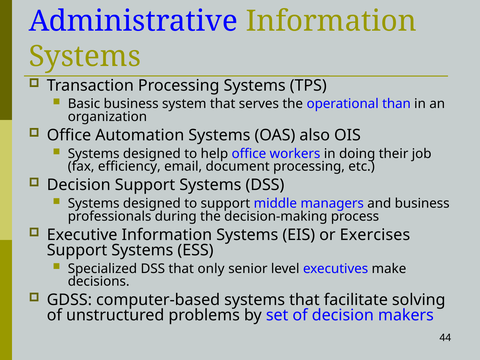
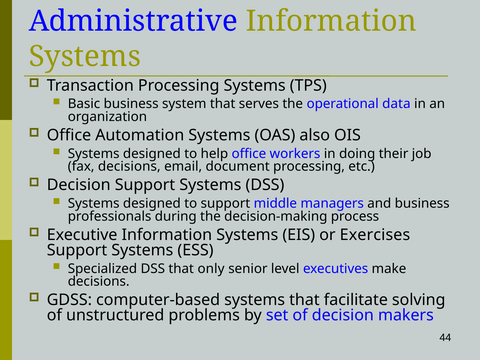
than: than -> data (396, 104)
fax efficiency: efficiency -> decisions (129, 166)
